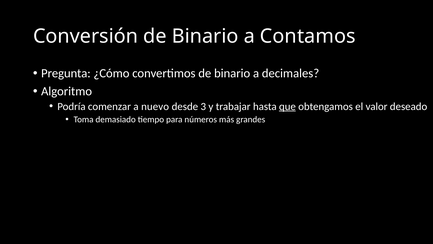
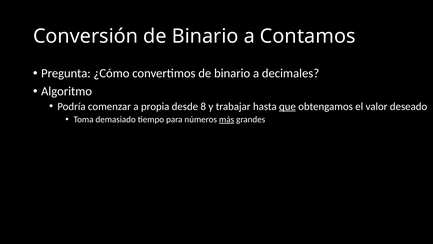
nuevo: nuevo -> propia (155, 106)
3: 3 -> 8 (203, 106)
más underline: none -> present (227, 119)
